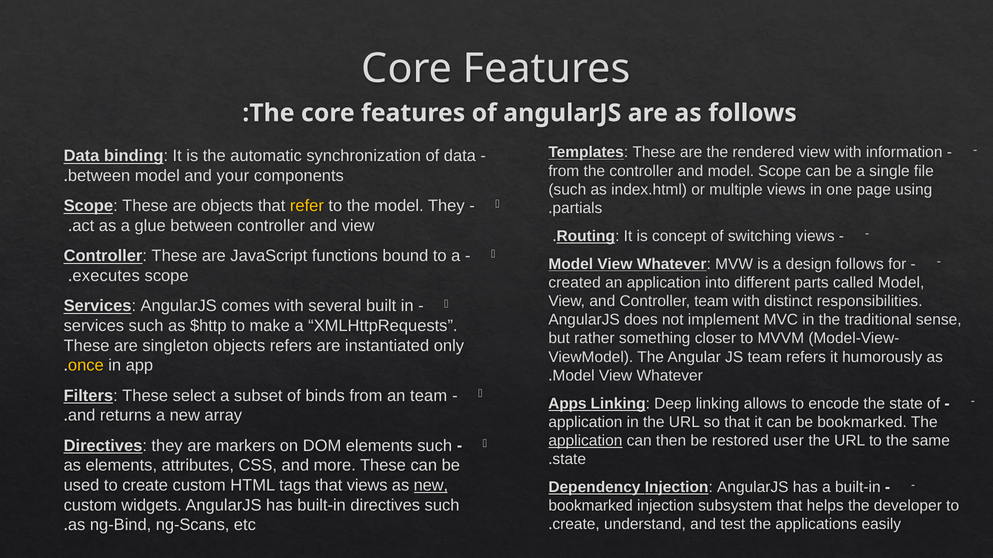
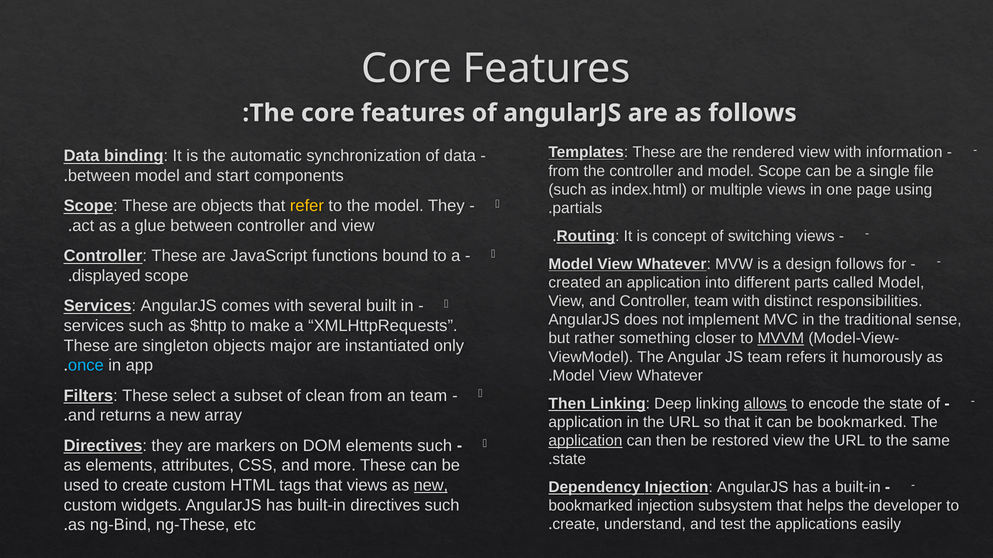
your: your -> start (233, 176)
executes: executes -> displayed (106, 276)
MVVM underline: none -> present (781, 339)
objects refers: refers -> major (291, 346)
once colour: yellow -> light blue (86, 366)
binds: binds -> clean (325, 396)
Apps: Apps -> Then (567, 404)
allows underline: none -> present (765, 404)
restored user: user -> view (789, 441)
ng-Scans: ng-Scans -> ng-These (193, 526)
